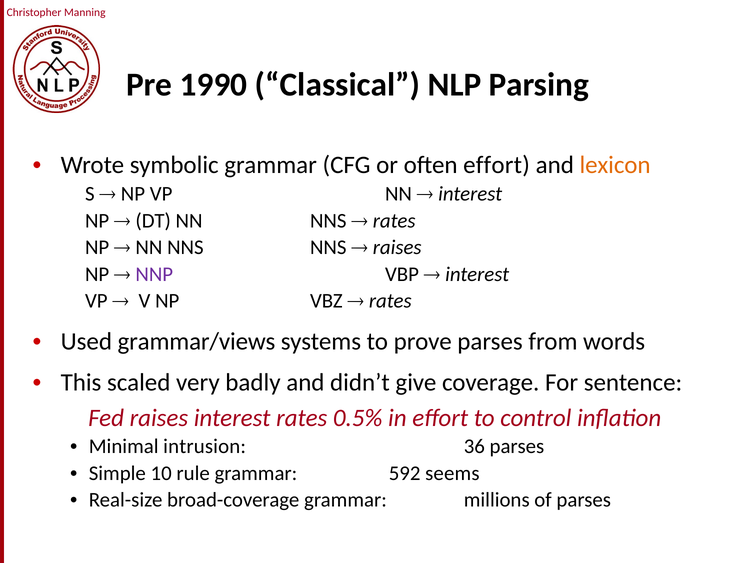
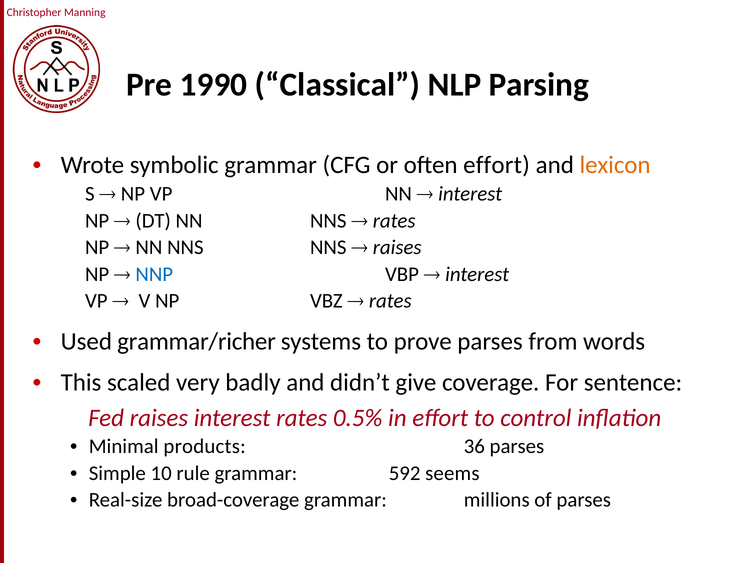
NNP colour: purple -> blue (154, 274)
grammar/views: grammar/views -> grammar/richer (197, 341)
intrusion: intrusion -> products (205, 446)
